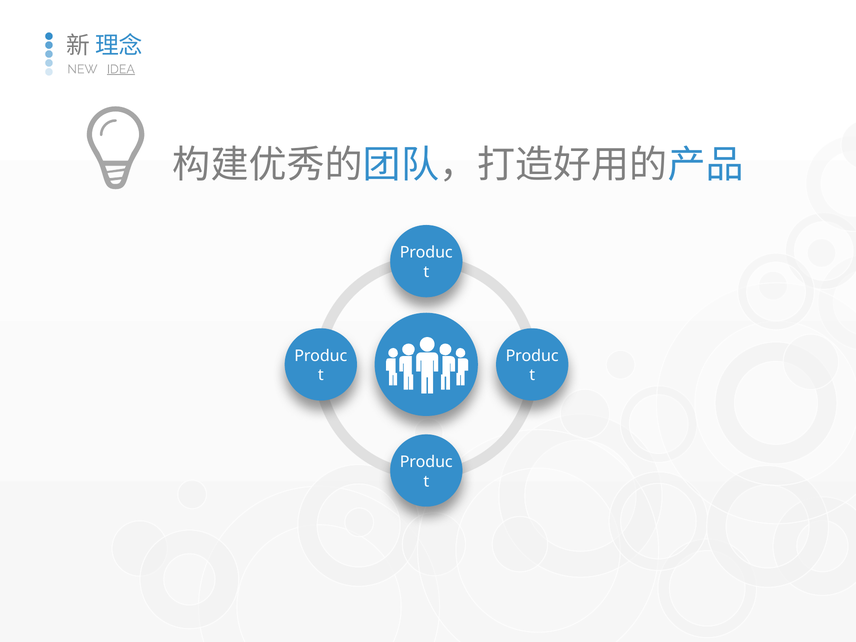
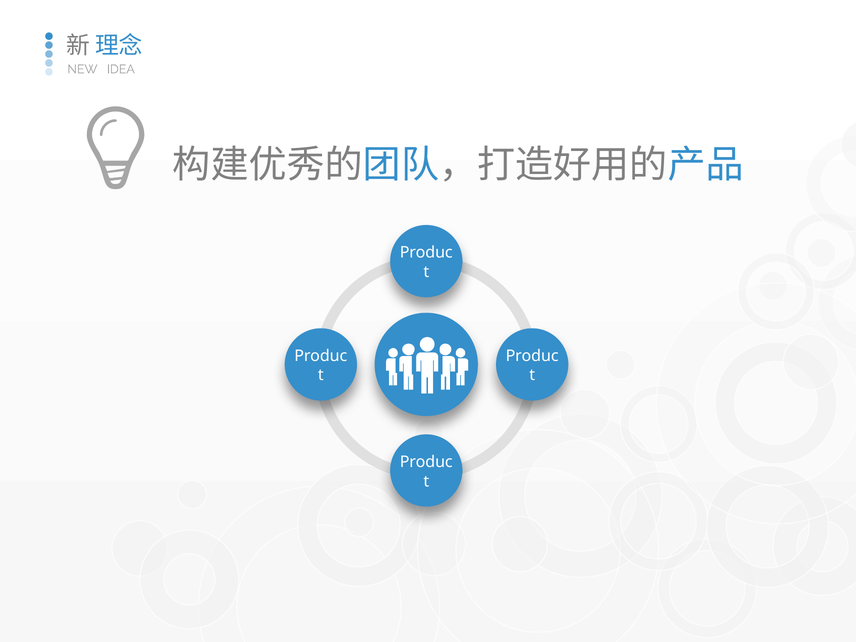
IDEA underline: present -> none (121, 69)
